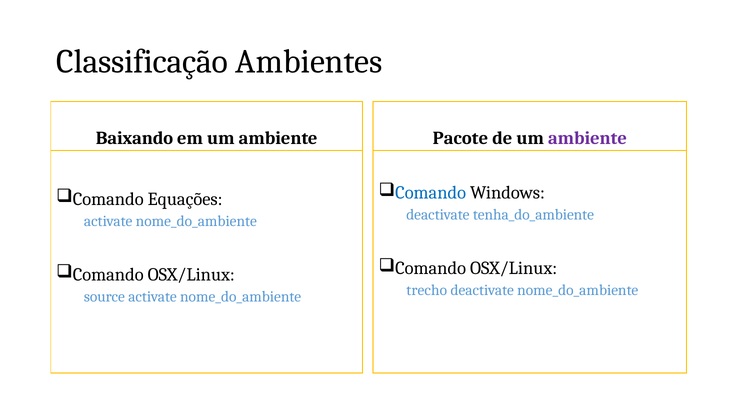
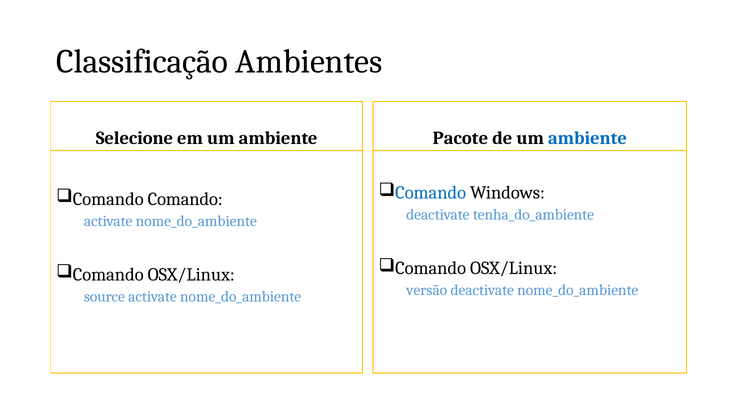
Baixando: Baixando -> Selecione (134, 139)
ambiente colour: purple -> blue (587, 139)
Comando Equações: Equações -> Comando (185, 199)
trecho: trecho -> versão (427, 291)
